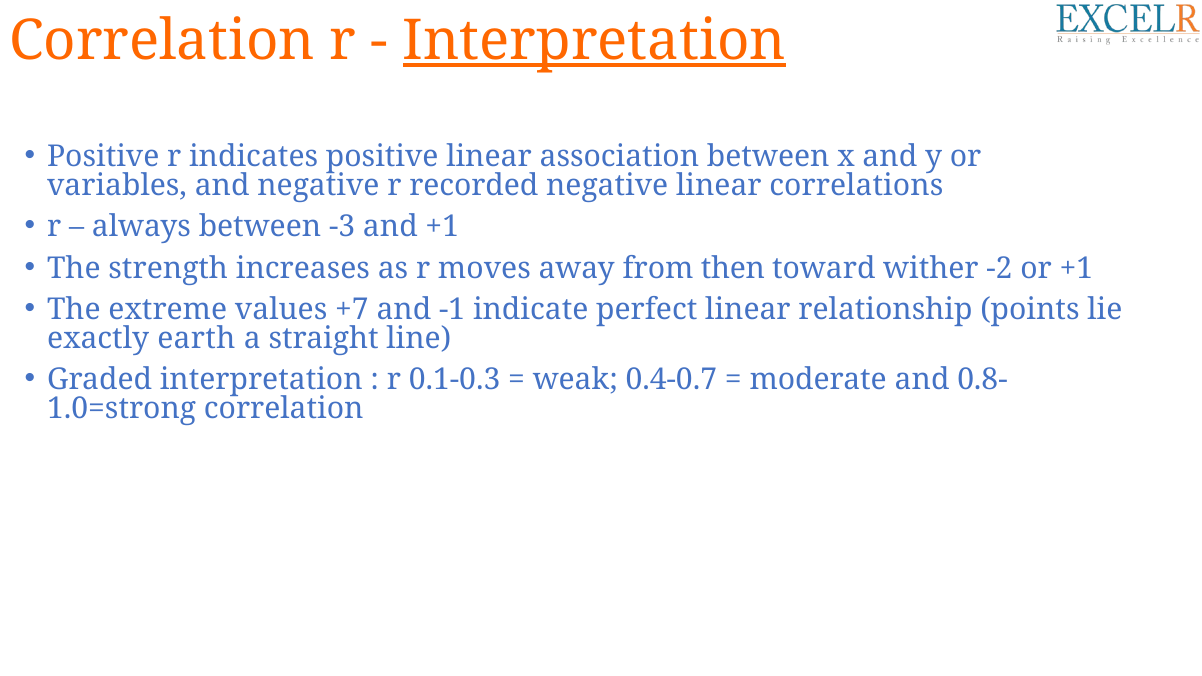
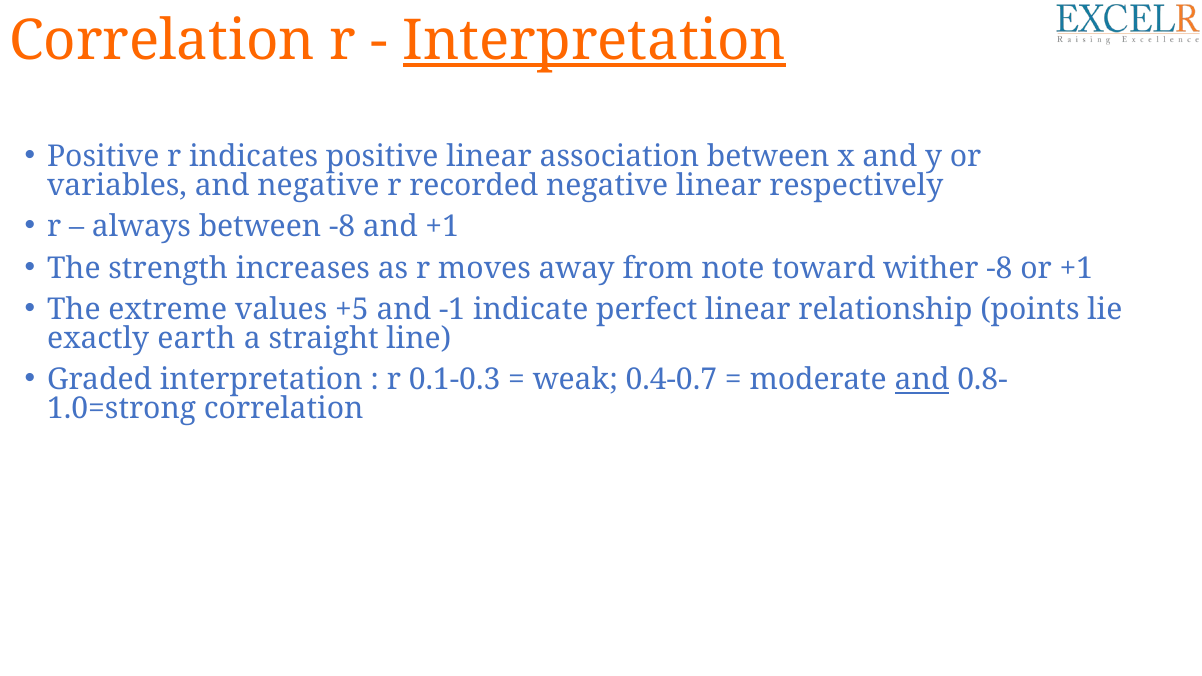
correlations: correlations -> respectively (856, 186)
between -3: -3 -> -8 (342, 227)
then: then -> note (733, 268)
wither -2: -2 -> -8 (999, 268)
+7: +7 -> +5 (352, 310)
and underline: none -> present (922, 380)
